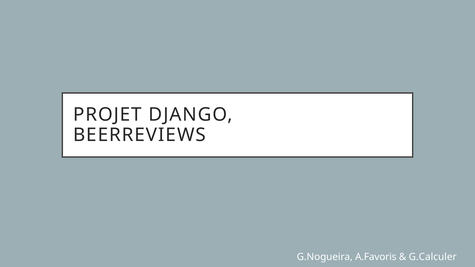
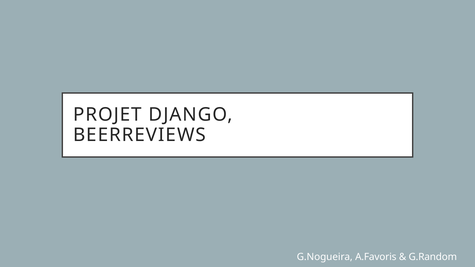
G.Calculer: G.Calculer -> G.Random (433, 257)
